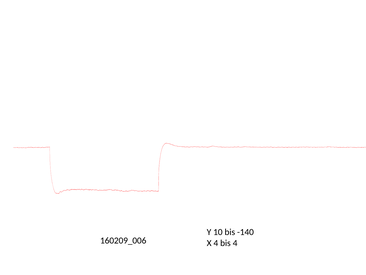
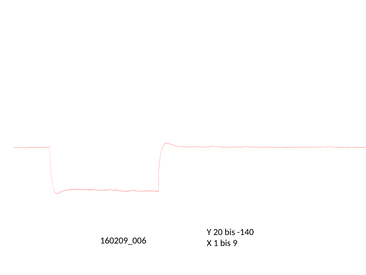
10: 10 -> 20 (218, 232)
X 4: 4 -> 1 (216, 243)
bis 4: 4 -> 9 (235, 243)
